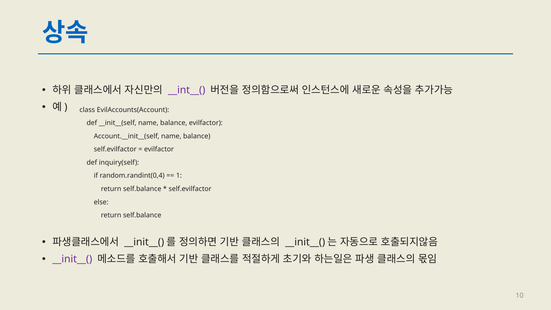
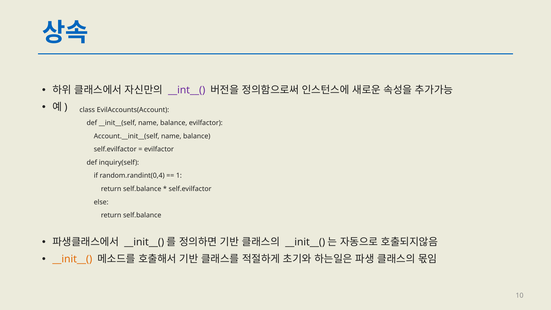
__init__( colour: purple -> orange (72, 259)
